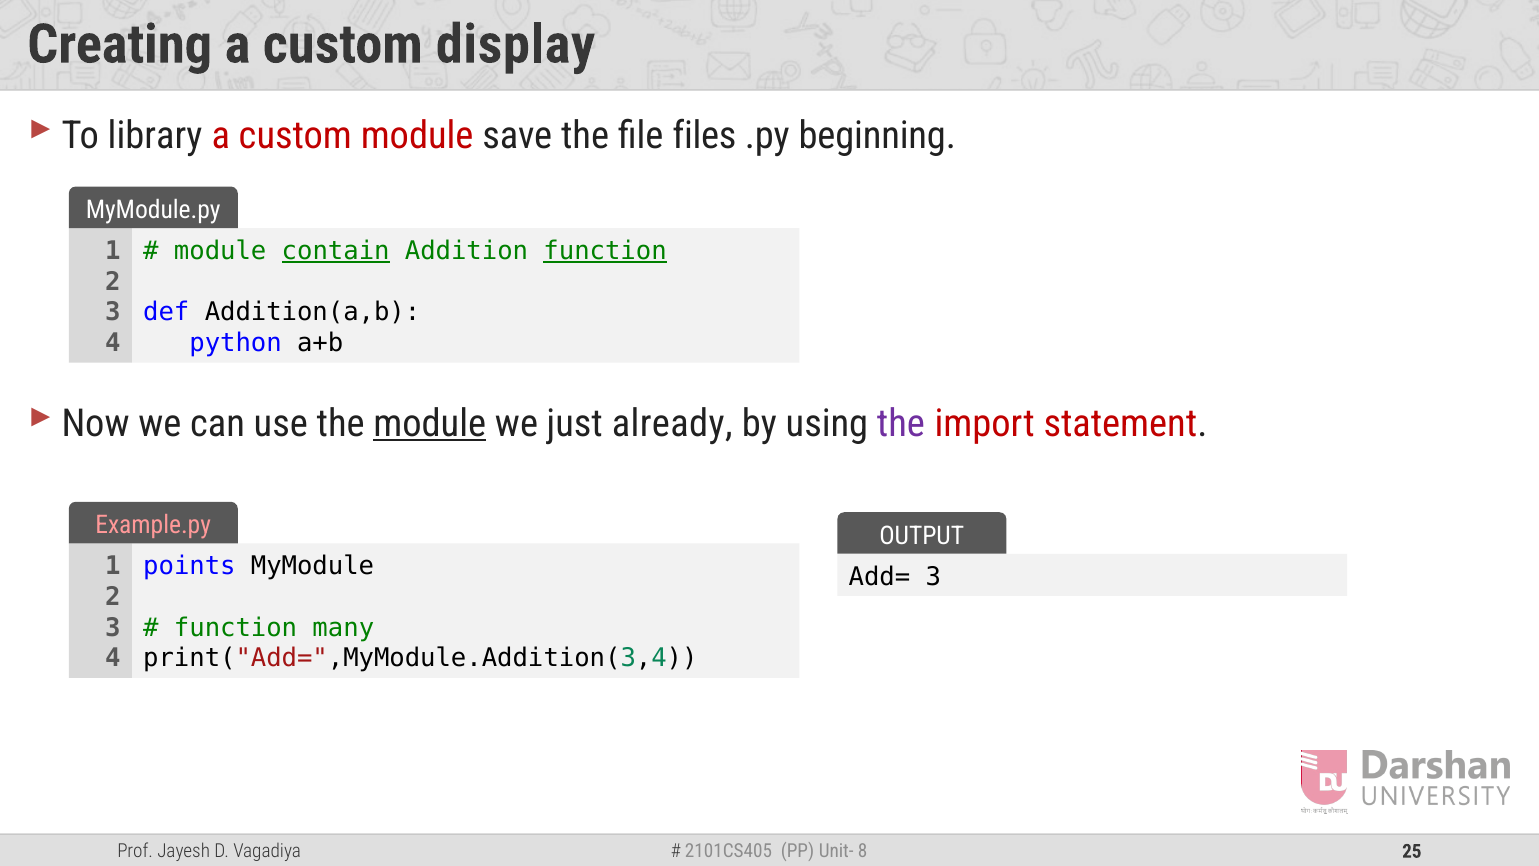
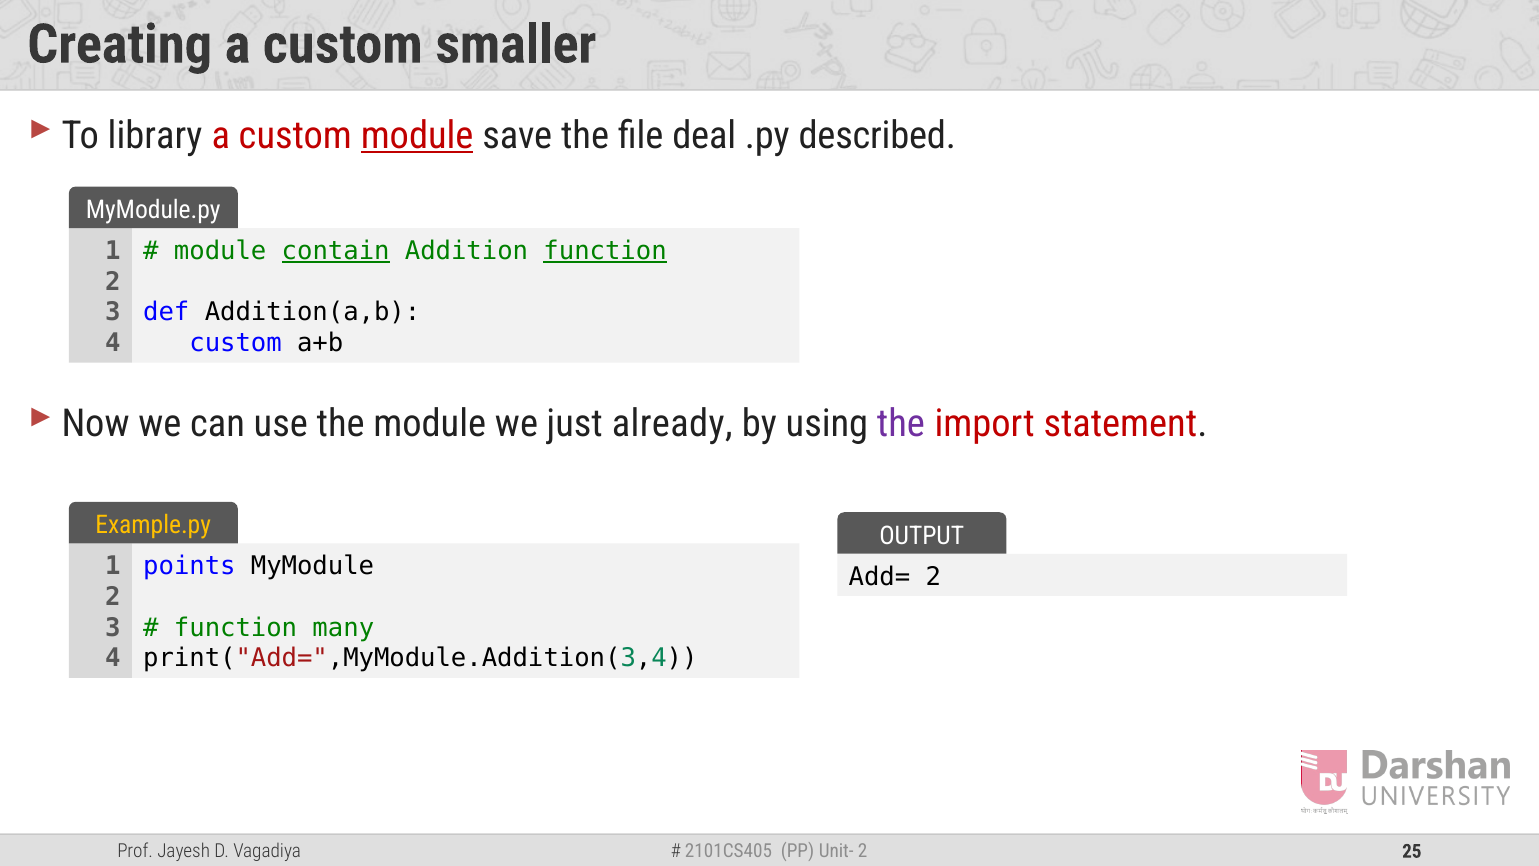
display: display -> smaller (516, 45)
module underline: none -> present (417, 135)
files: files -> deal (704, 135)
beginning: beginning -> described (877, 135)
python: python -> custom (236, 343)
module underline: present -> none (430, 423)
Example.py colour: pink -> yellow (153, 525)
Add= 3: 3 -> 2 (933, 576)
8: 8 -> 2 (863, 851)
